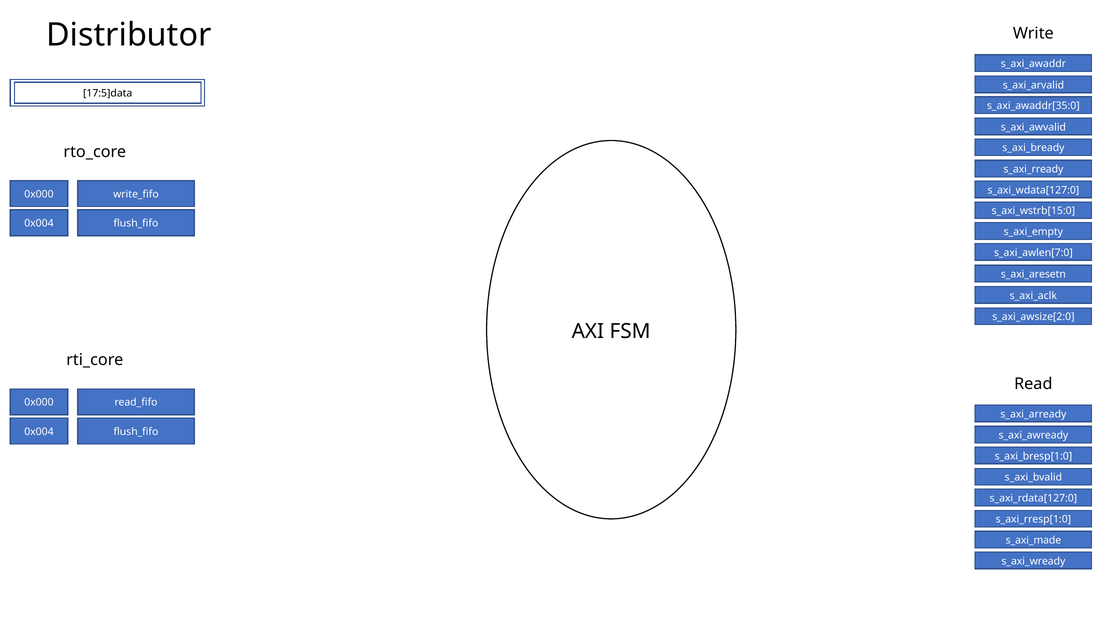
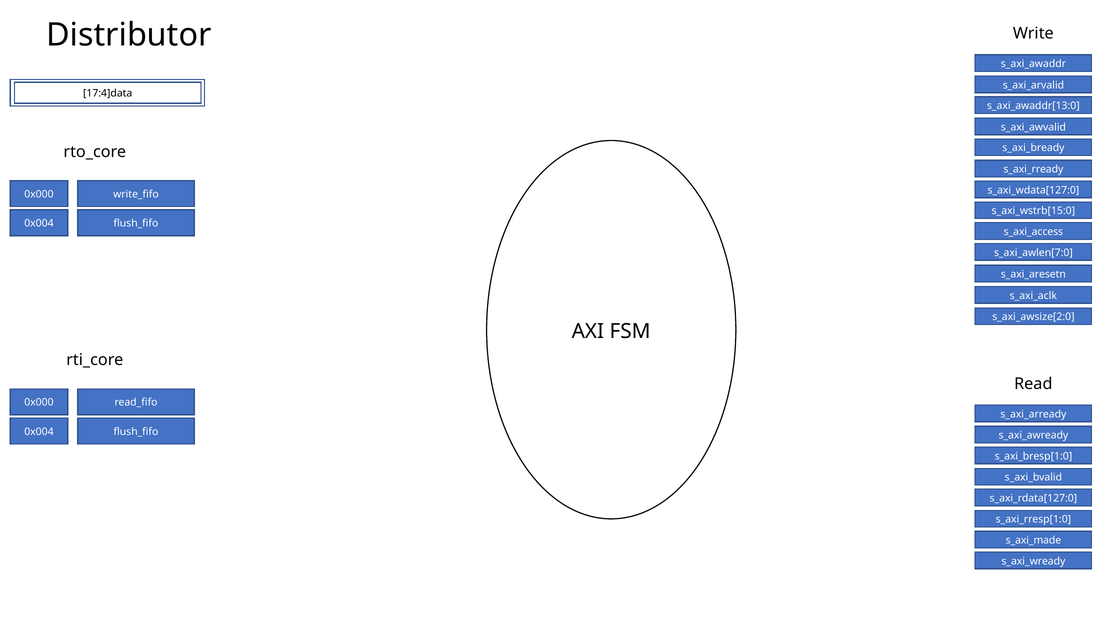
17:5]data: 17:5]data -> 17:4]data (108, 93)
s_axi_awaddr[35:0: s_axi_awaddr[35:0 -> s_axi_awaddr[13:0 (1033, 106)
s_axi_empty: s_axi_empty -> s_axi_access (1033, 232)
